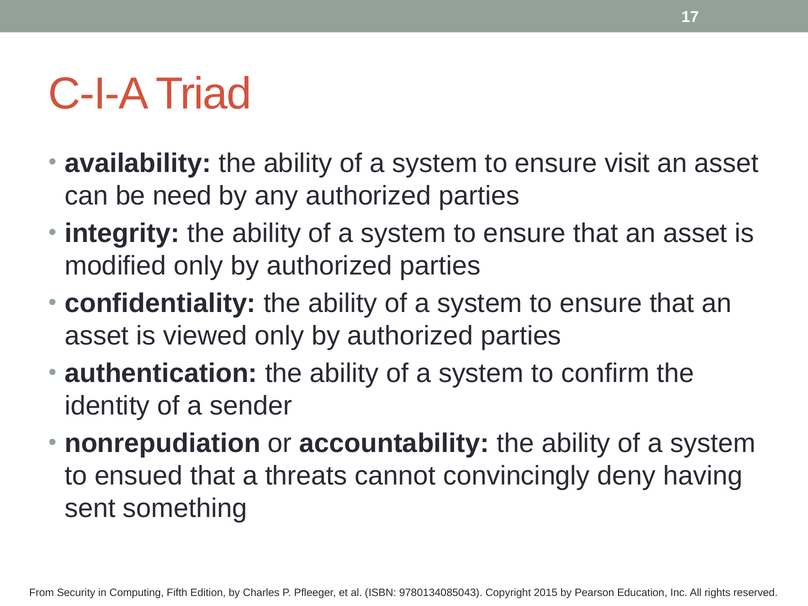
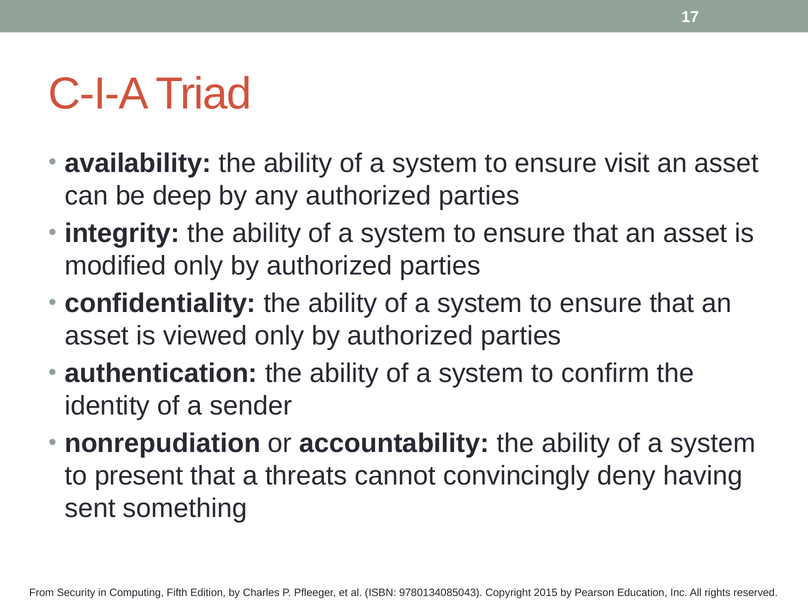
need: need -> deep (182, 196)
ensued: ensued -> present (139, 476)
